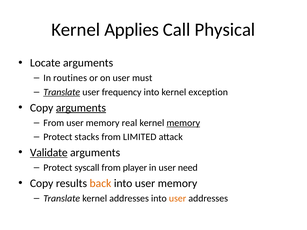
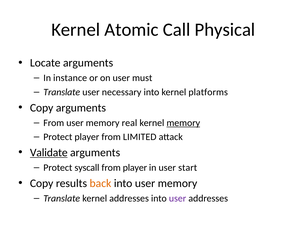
Applies: Applies -> Atomic (132, 30)
routines: routines -> instance (70, 78)
Translate underline: present -> none (62, 92)
frequency: frequency -> necessary (122, 92)
exception: exception -> platforms (208, 92)
arguments underline: present -> none (81, 108)
Protect stacks: stacks -> player (87, 137)
need: need -> start (188, 168)
user colour: orange -> purple (178, 198)
